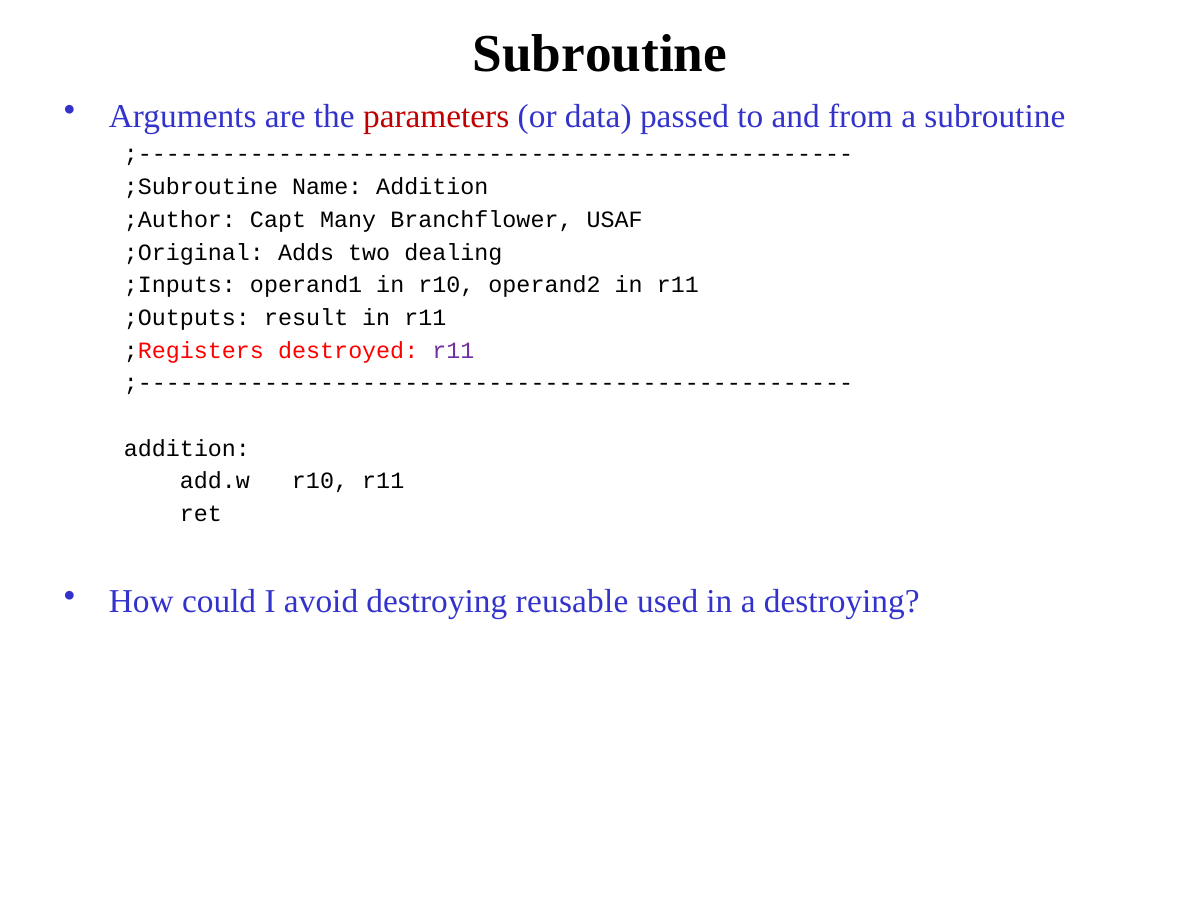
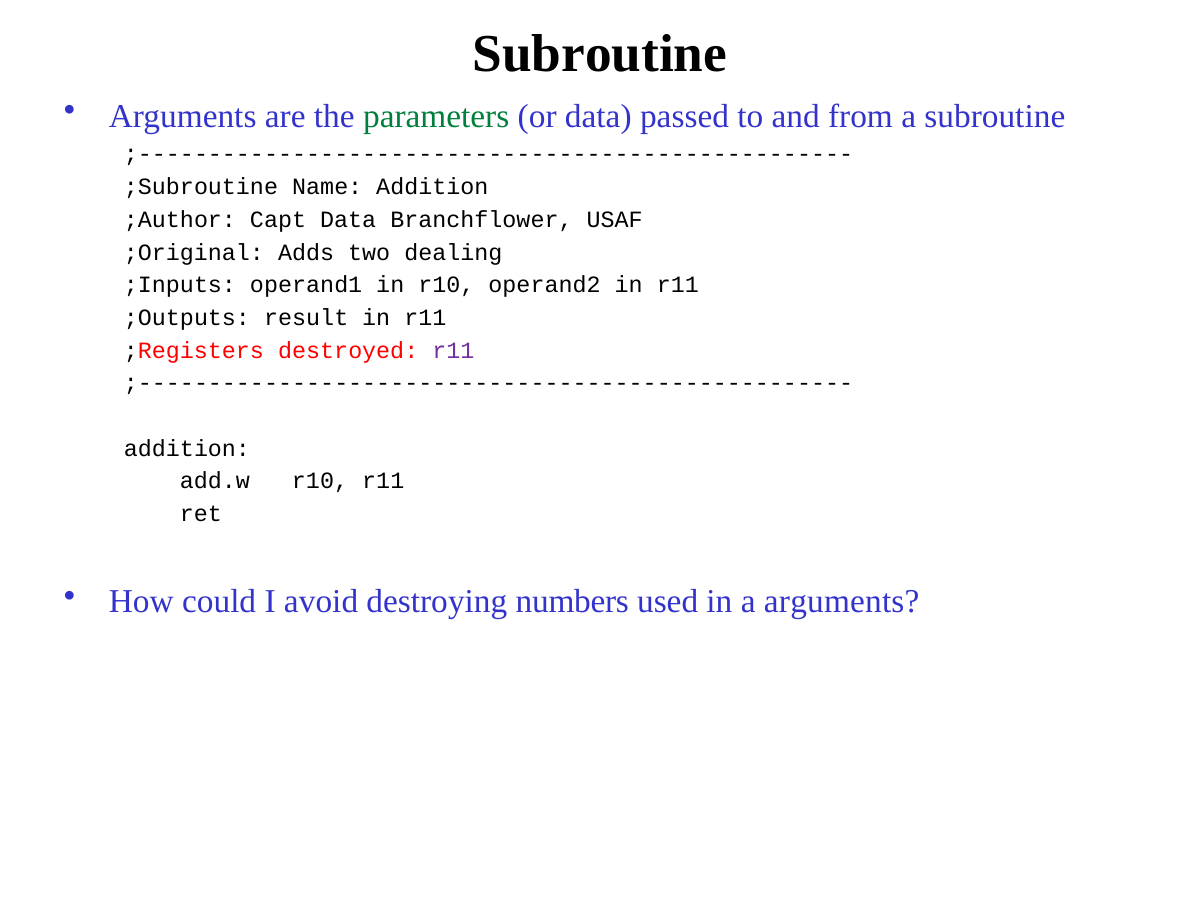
parameters colour: red -> green (436, 116)
Capt Many: Many -> Data (348, 220)
reusable: reusable -> numbers (572, 602)
a destroying: destroying -> arguments (842, 602)
